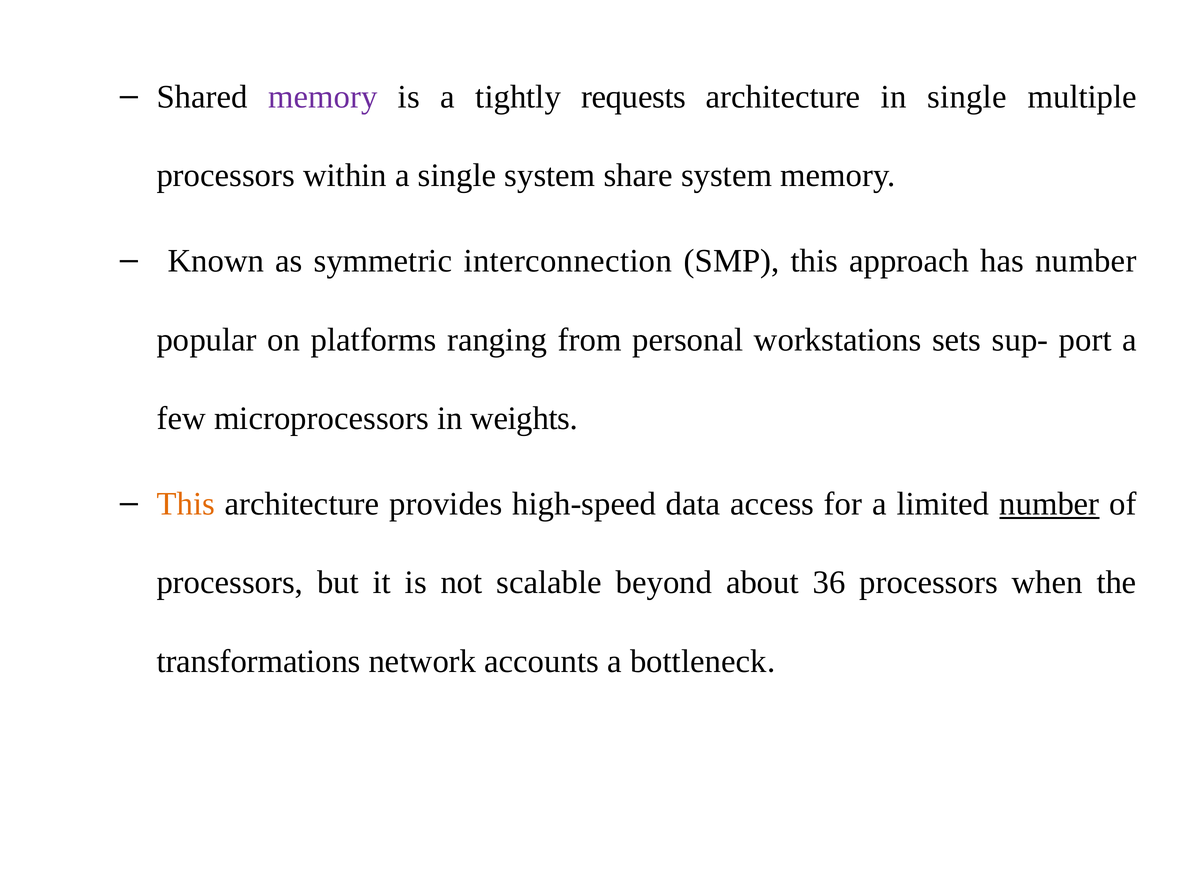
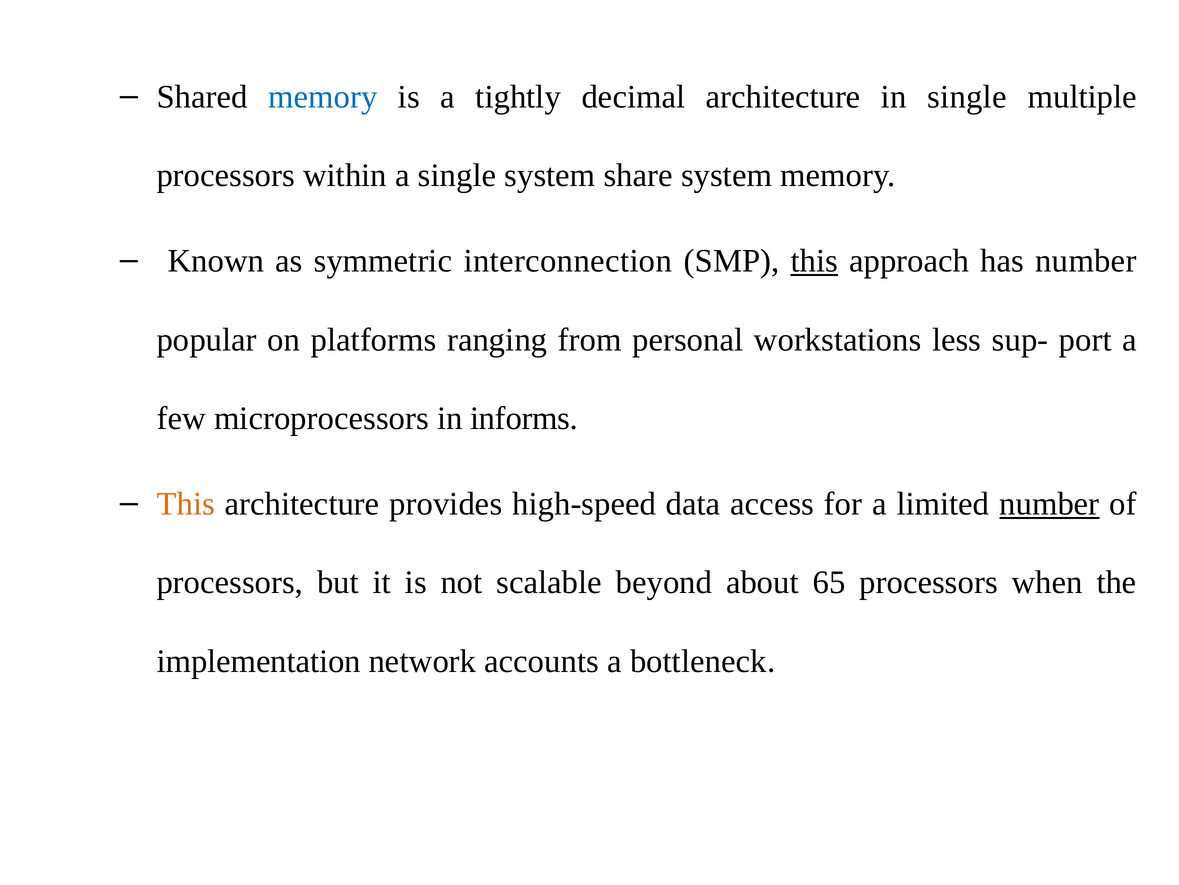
memory colour: purple -> blue (323, 97)
requests: requests -> decimal (633, 97)
this underline: none -> present (814, 261)
sets: sets -> less (957, 339)
weights: weights -> informs (524, 418)
36: 36 -> 65 (829, 582)
transformations: transformations -> implementation (259, 661)
